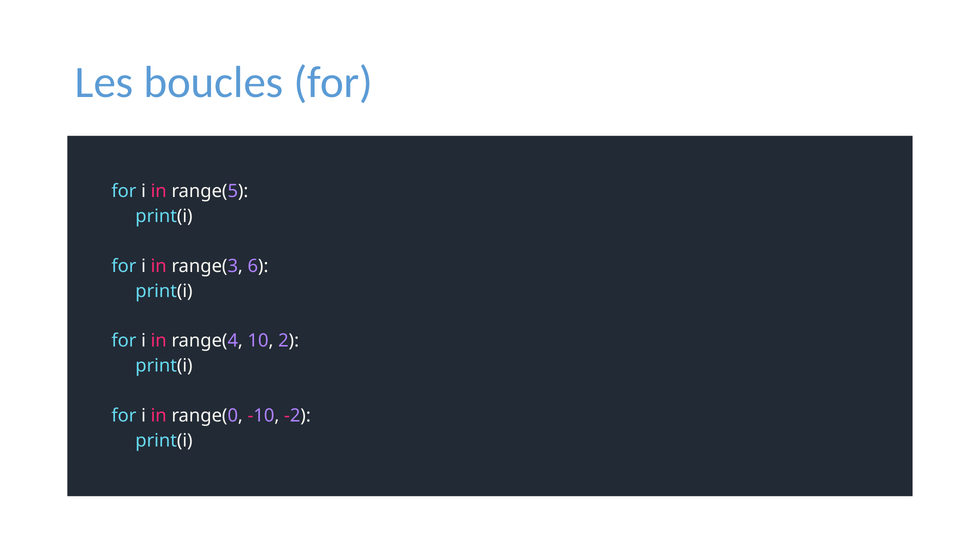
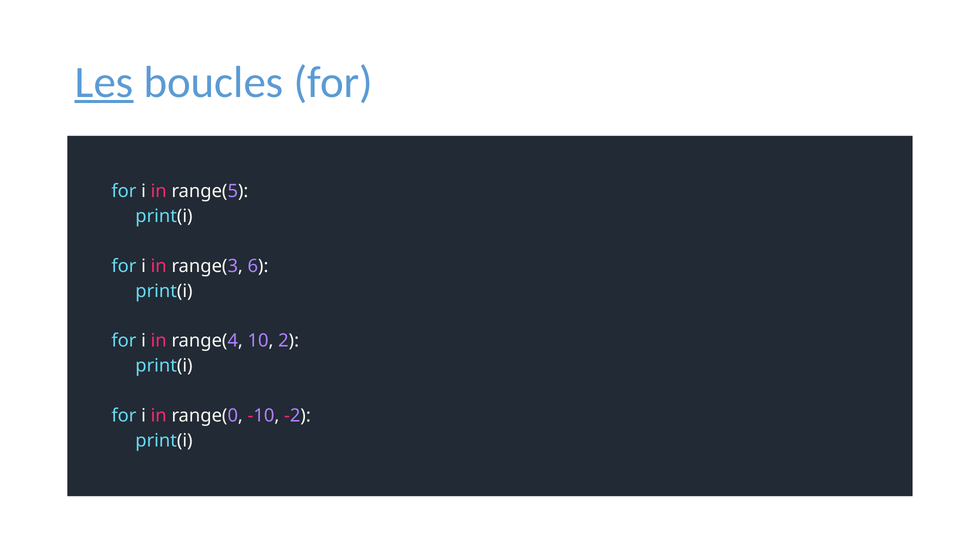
Les underline: none -> present (104, 82)
